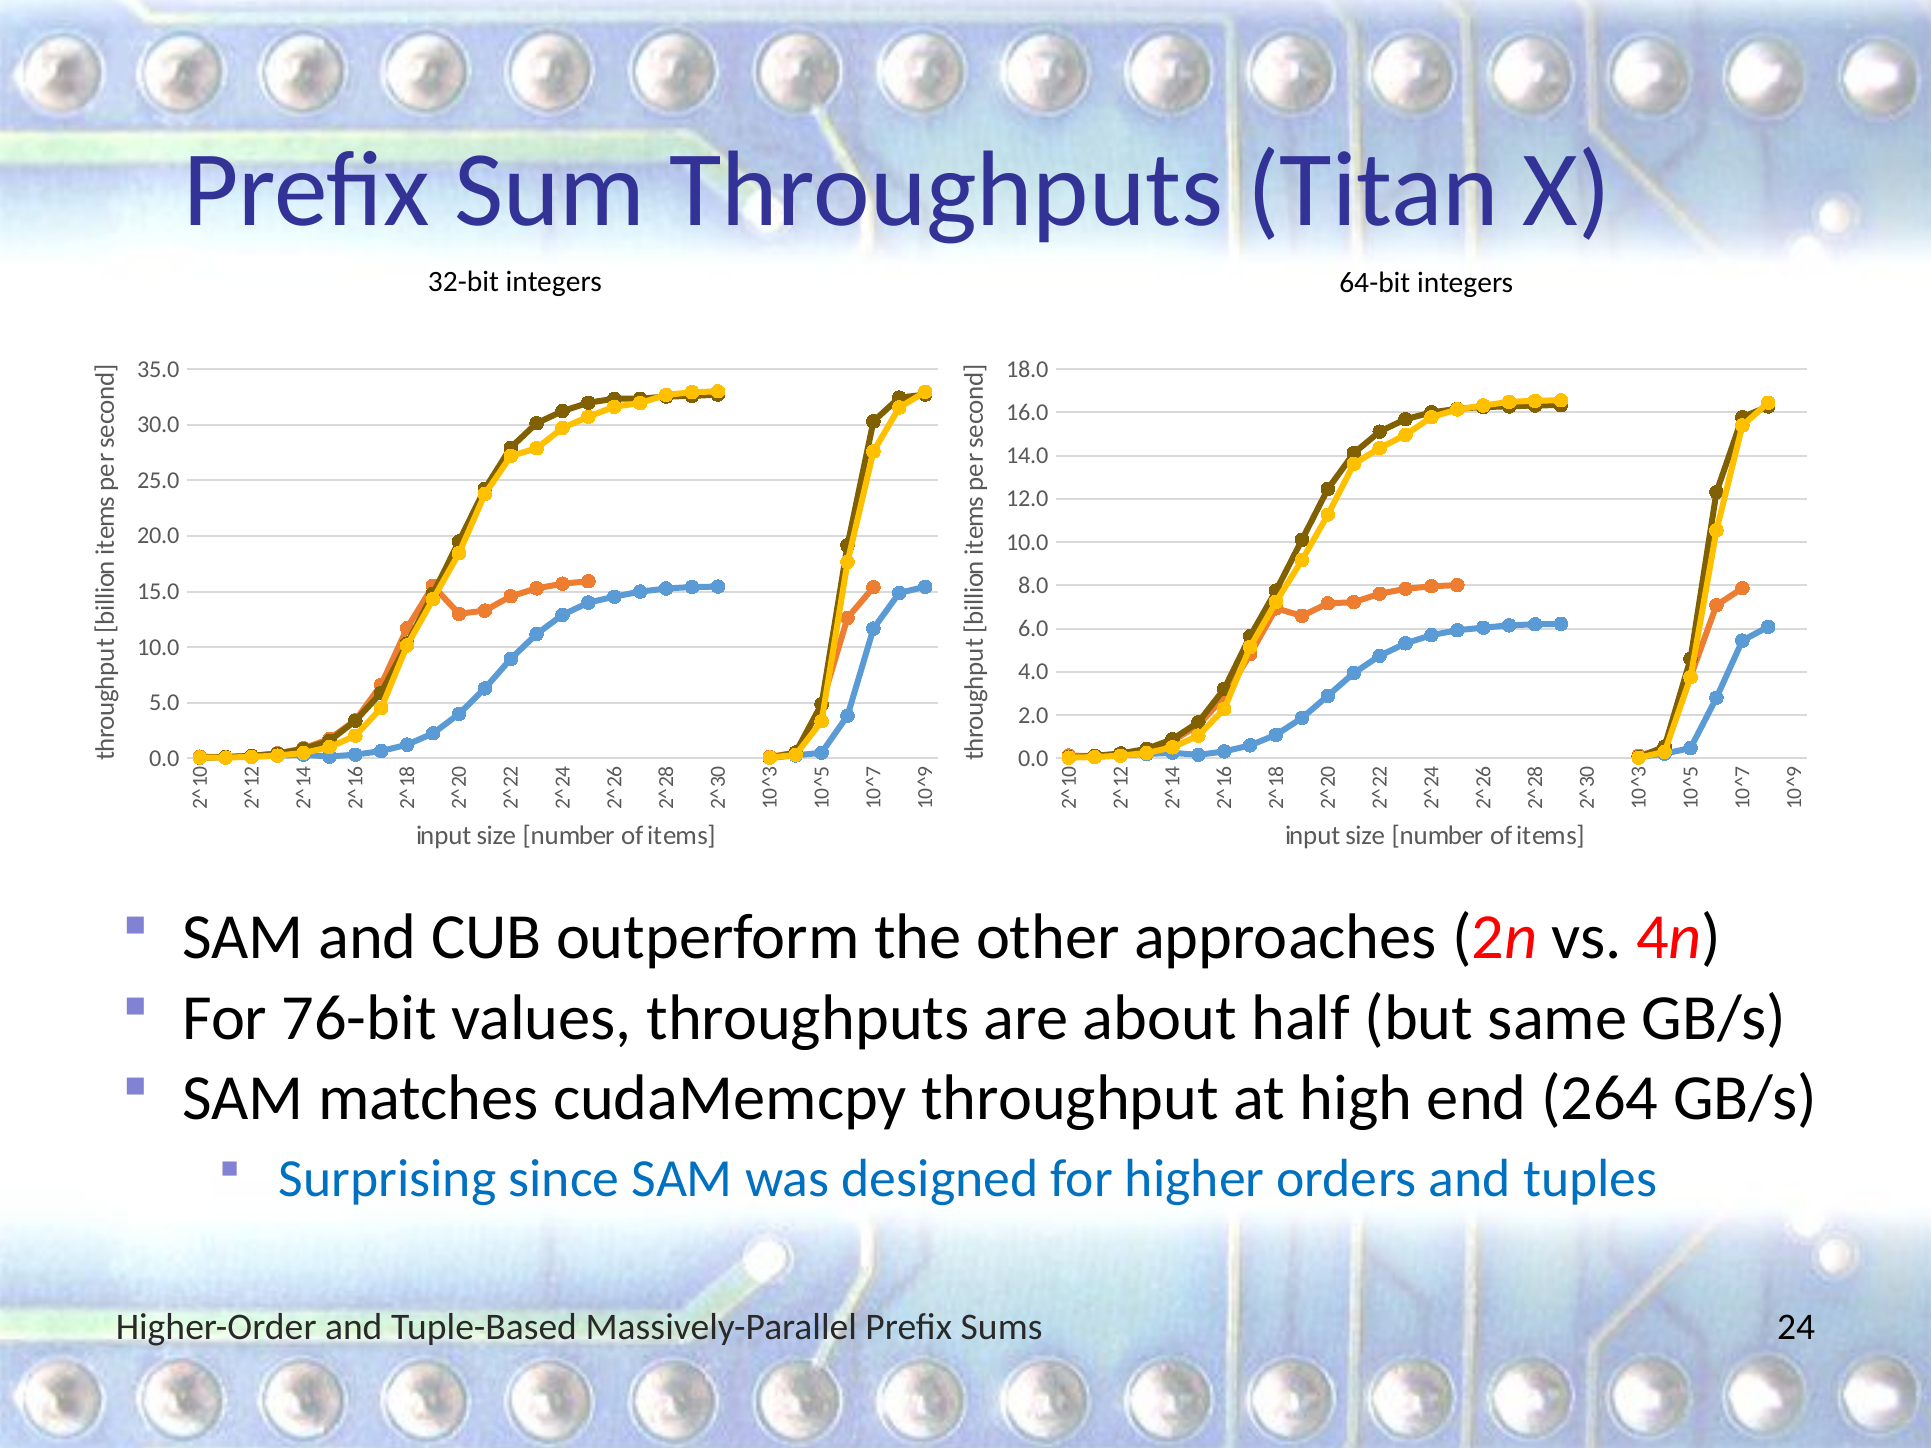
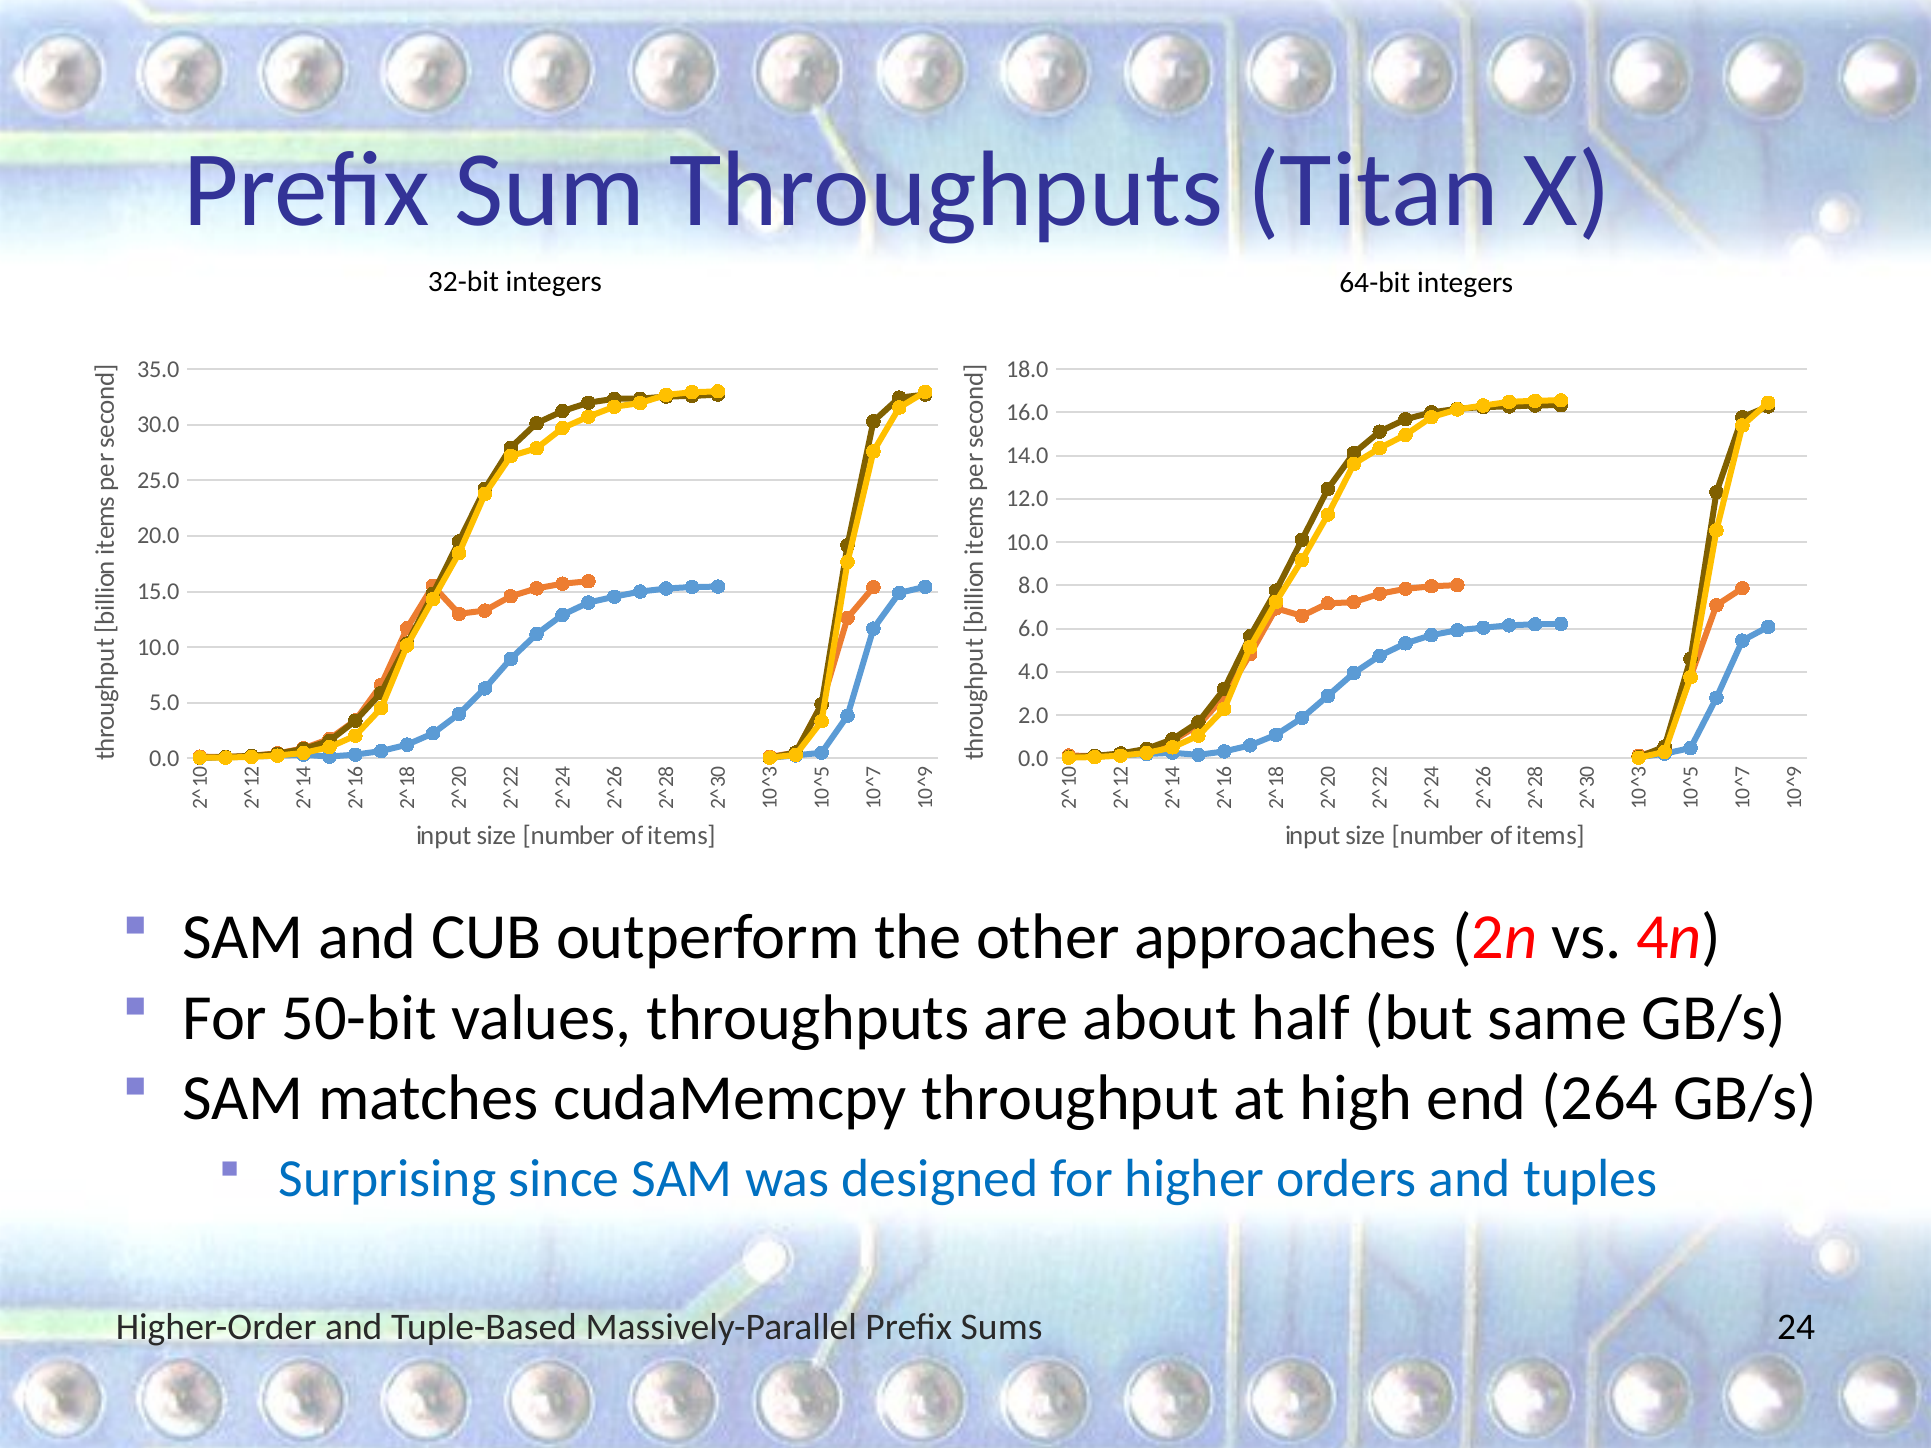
76-bit: 76-bit -> 50-bit (359, 1018)
